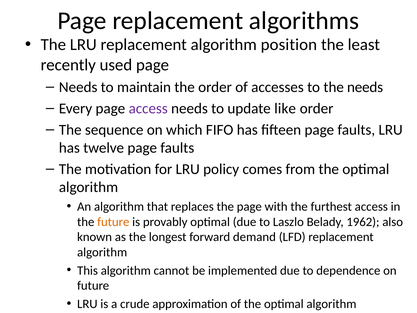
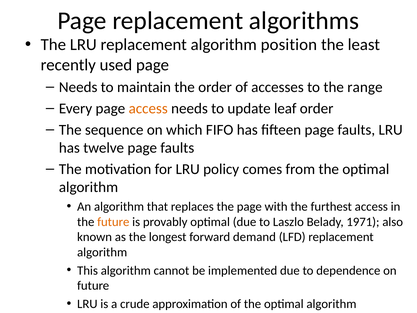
the needs: needs -> range (365, 87)
access colour: purple -> orange (148, 108)
like: like -> leaf (285, 108)
1962: 1962 -> 1971 (363, 222)
